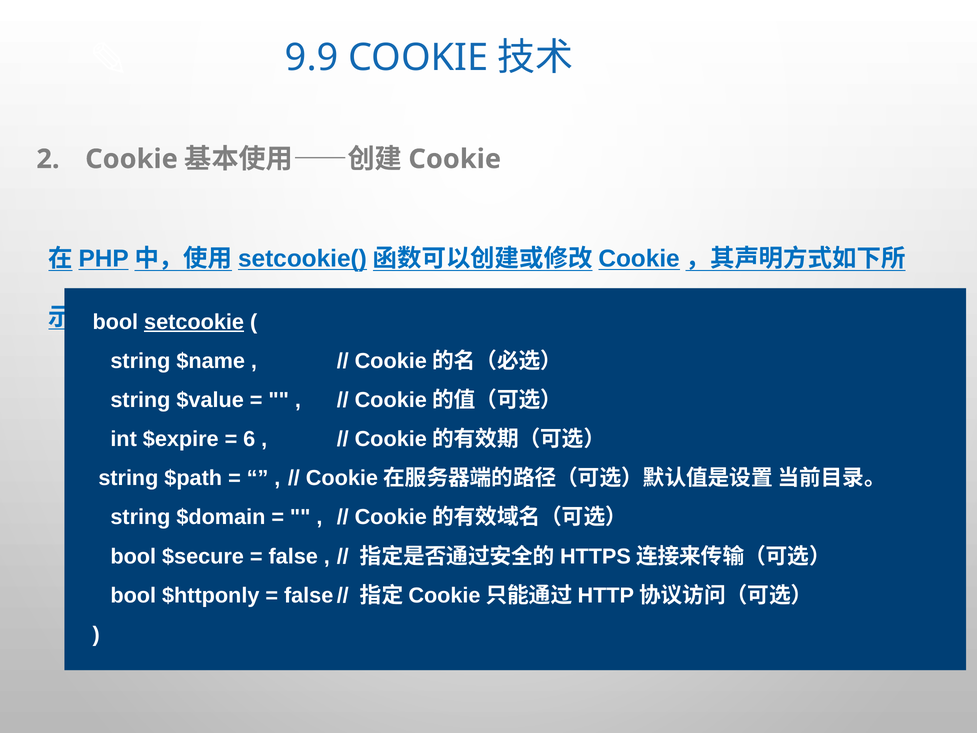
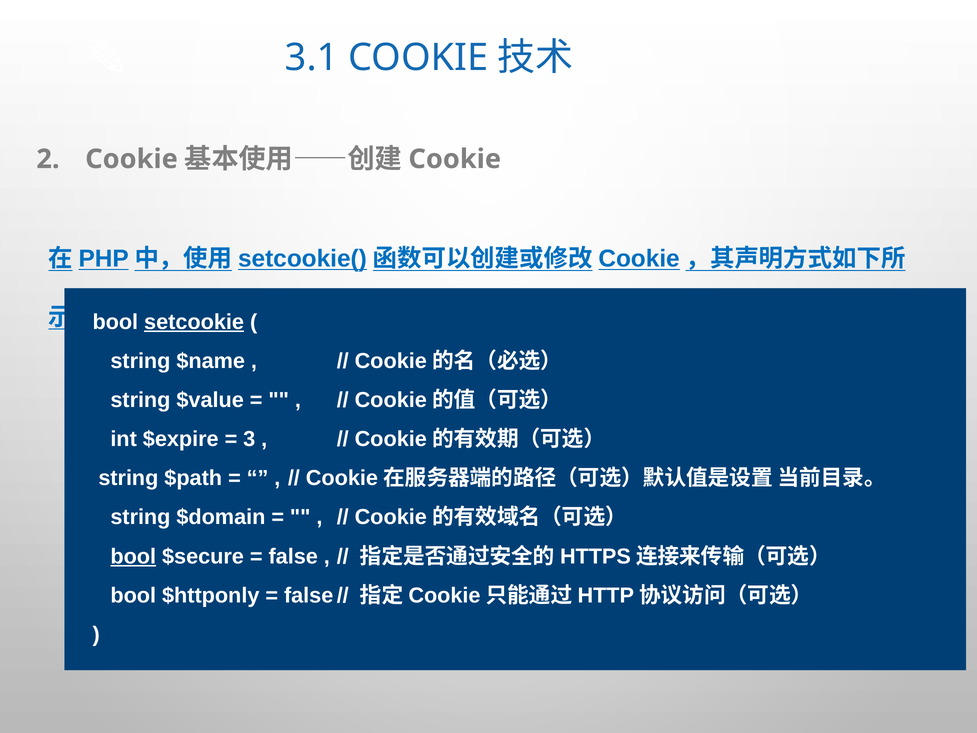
9.9: 9.9 -> 3.1 (312, 58)
6: 6 -> 3 (249, 439)
bool underline: none -> present (133, 556)
